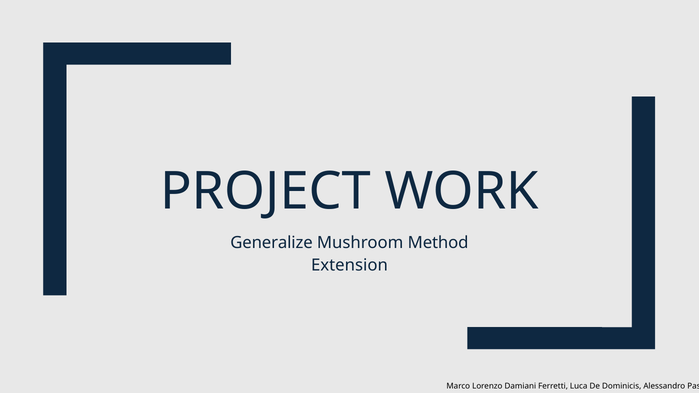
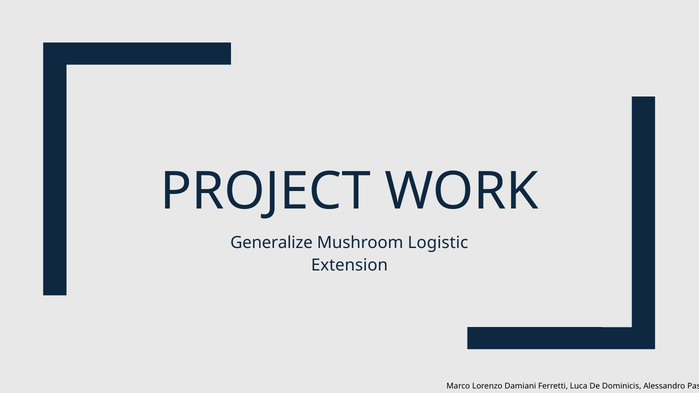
Method: Method -> Logistic (438, 243)
